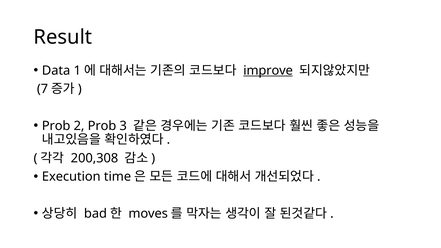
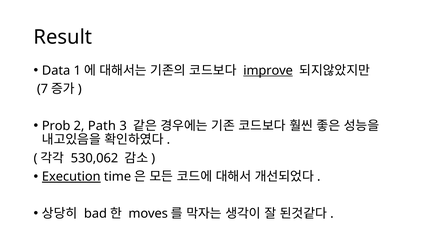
2 Prob: Prob -> Path (102, 126)
200,308: 200,308 -> 530,062 (94, 158)
Execution underline: none -> present (71, 177)
